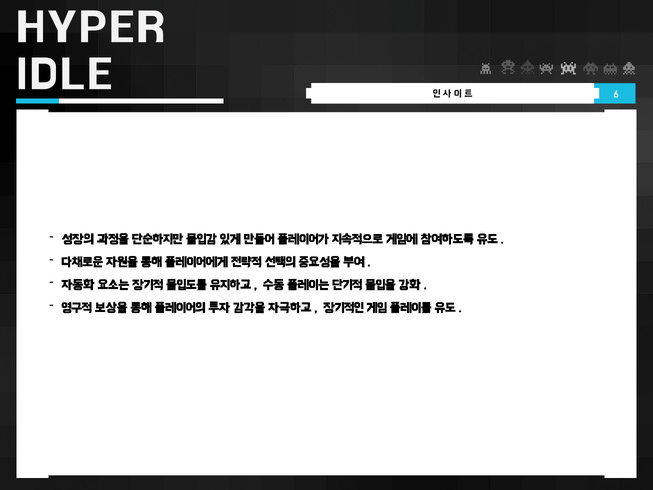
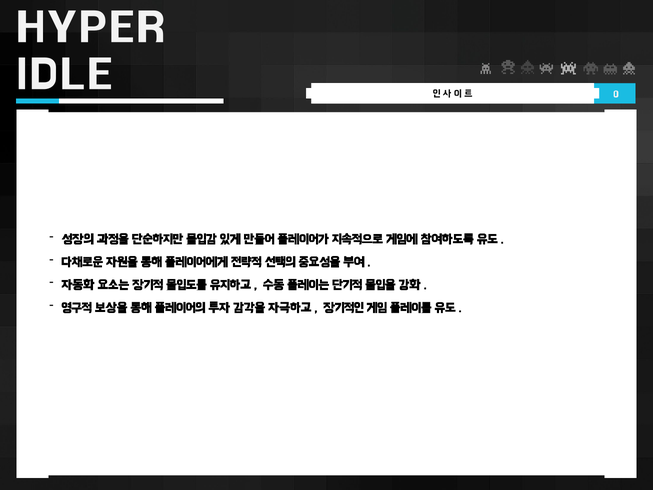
6: 6 -> 0 (616, 94)
